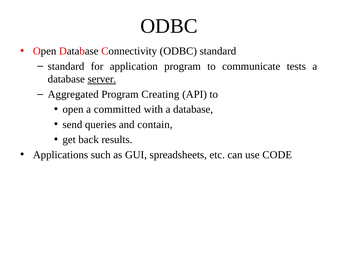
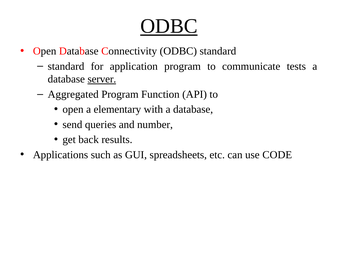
ODBC underline: none -> present (169, 26)
Creating: Creating -> Function (160, 94)
committed: committed -> elementary (117, 110)
contain: contain -> number (155, 125)
